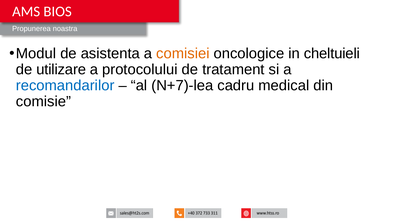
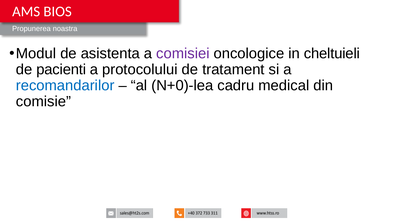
comisiei colour: orange -> purple (183, 53)
utilizare: utilizare -> pacienti (61, 69)
N+7)-lea: N+7)-lea -> N+0)-lea (182, 85)
